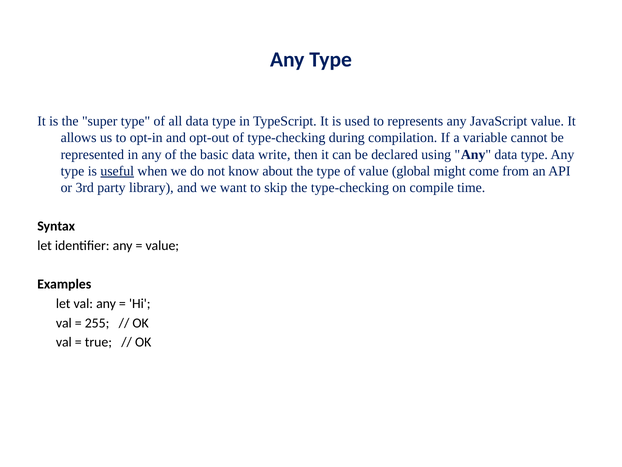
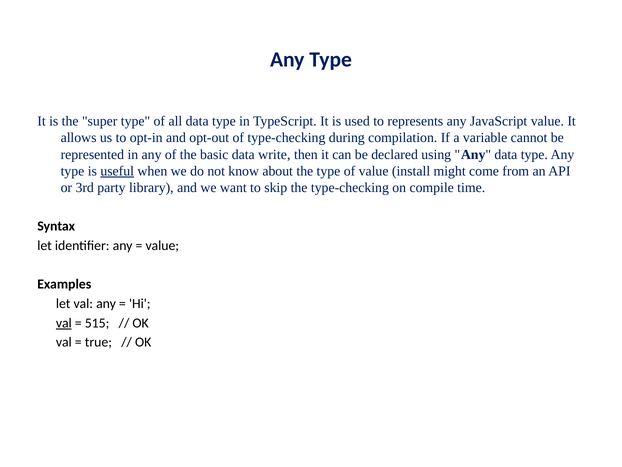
global: global -> install (411, 171)
val underline: none -> present (64, 323)
255: 255 -> 515 (97, 323)
